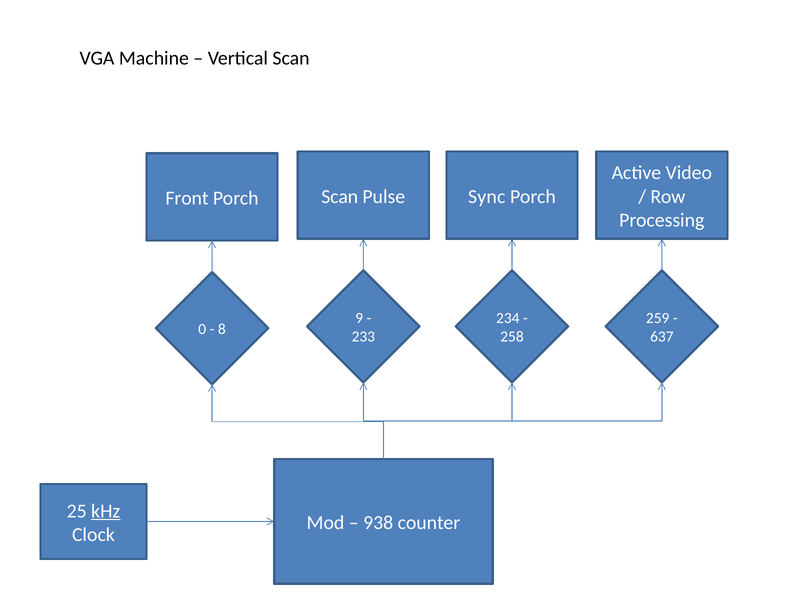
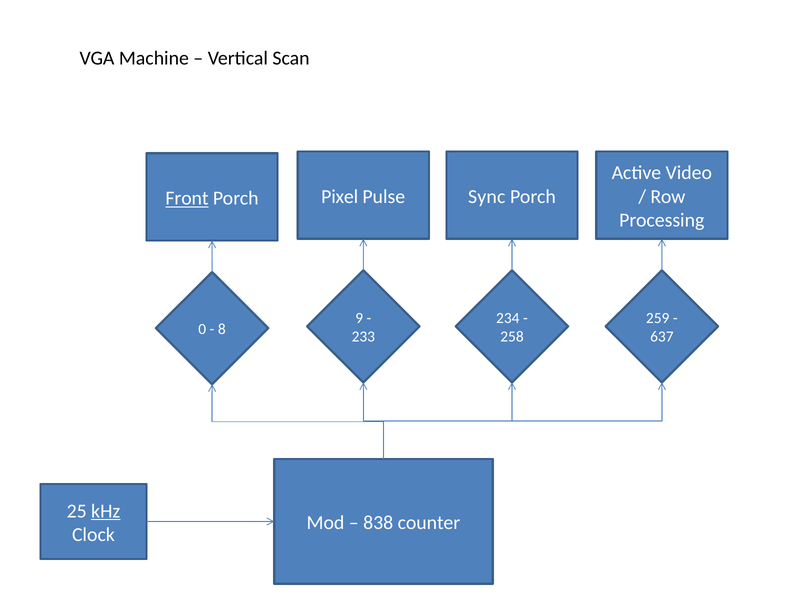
Scan: Scan -> Pixel (340, 197)
Front underline: none -> present (187, 199)
938: 938 -> 838 (378, 524)
